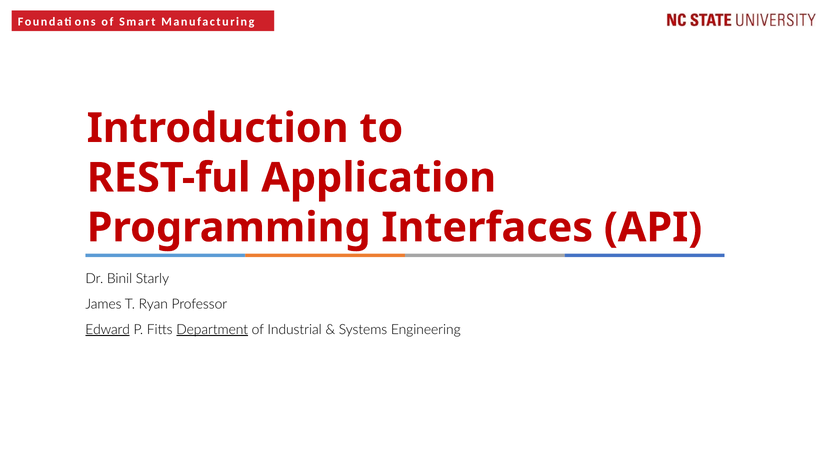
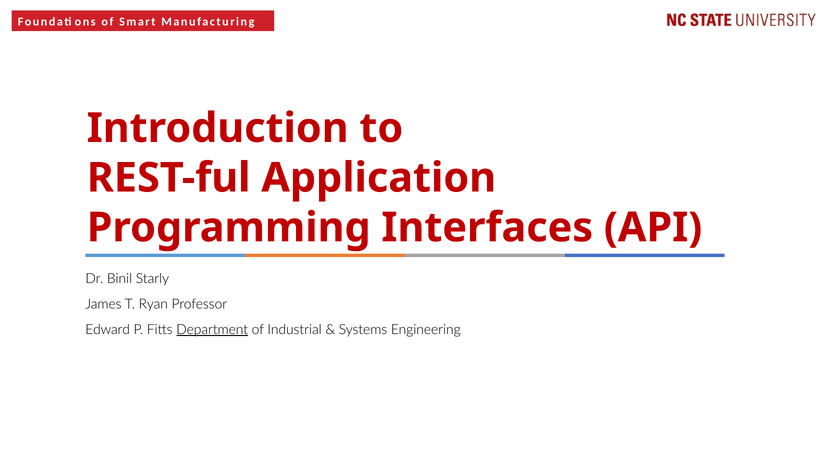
Edward underline: present -> none (108, 329)
